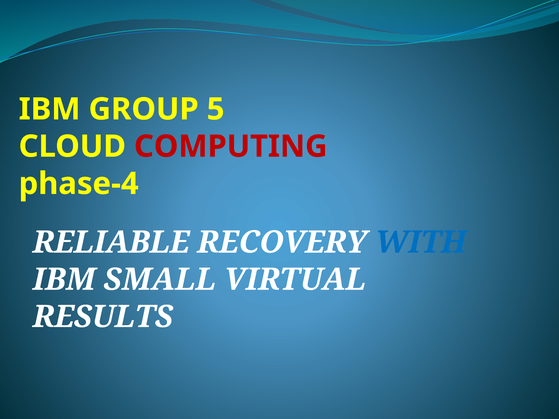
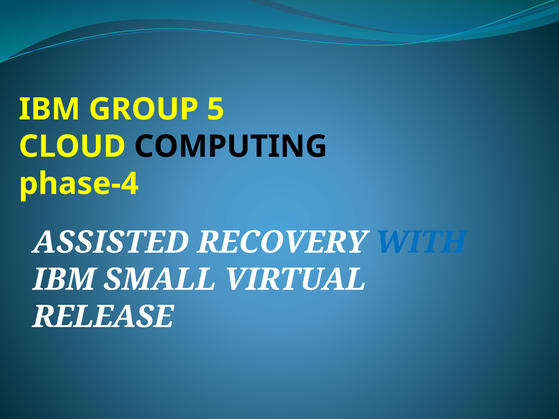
COMPUTING colour: red -> black (231, 147)
RELIABLE: RELIABLE -> ASSISTED (111, 242)
RESULTS: RESULTS -> RELEASE (103, 317)
